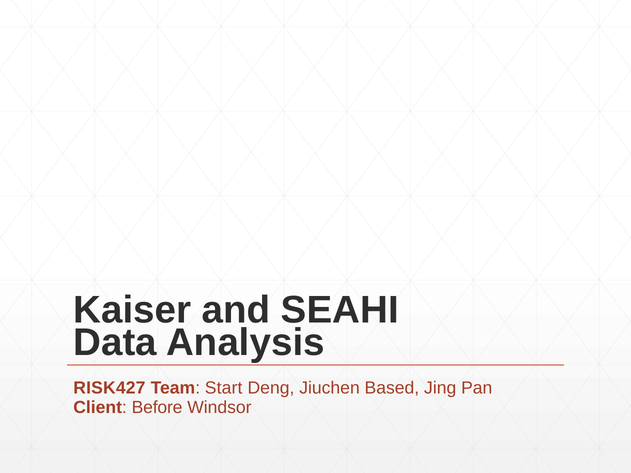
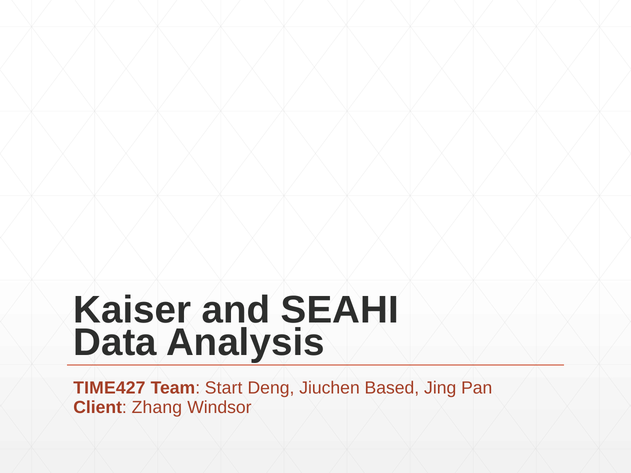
RISK427: RISK427 -> TIME427 (109, 388)
Before: Before -> Zhang (157, 408)
